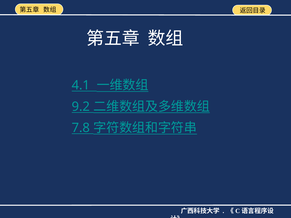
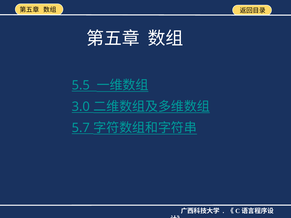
4.1: 4.1 -> 5.5 (81, 85)
9.2: 9.2 -> 3.0 (81, 107)
7.8: 7.8 -> 5.7 (81, 128)
